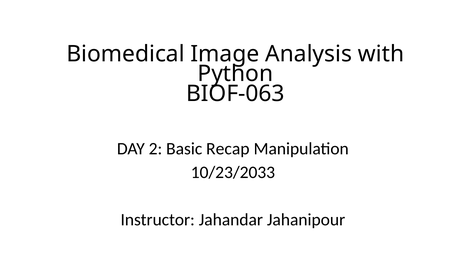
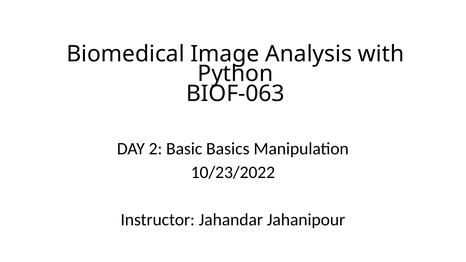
Recap: Recap -> Basics (228, 149)
10/23/2033: 10/23/2033 -> 10/23/2022 (233, 172)
